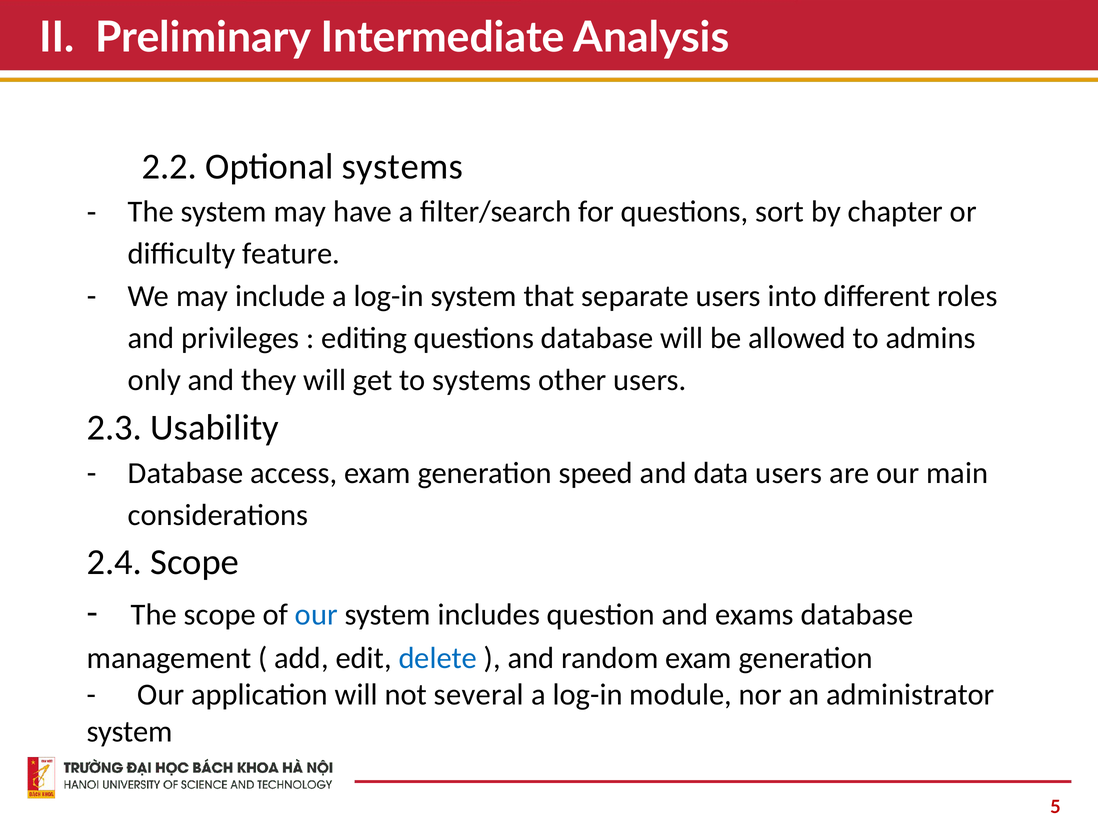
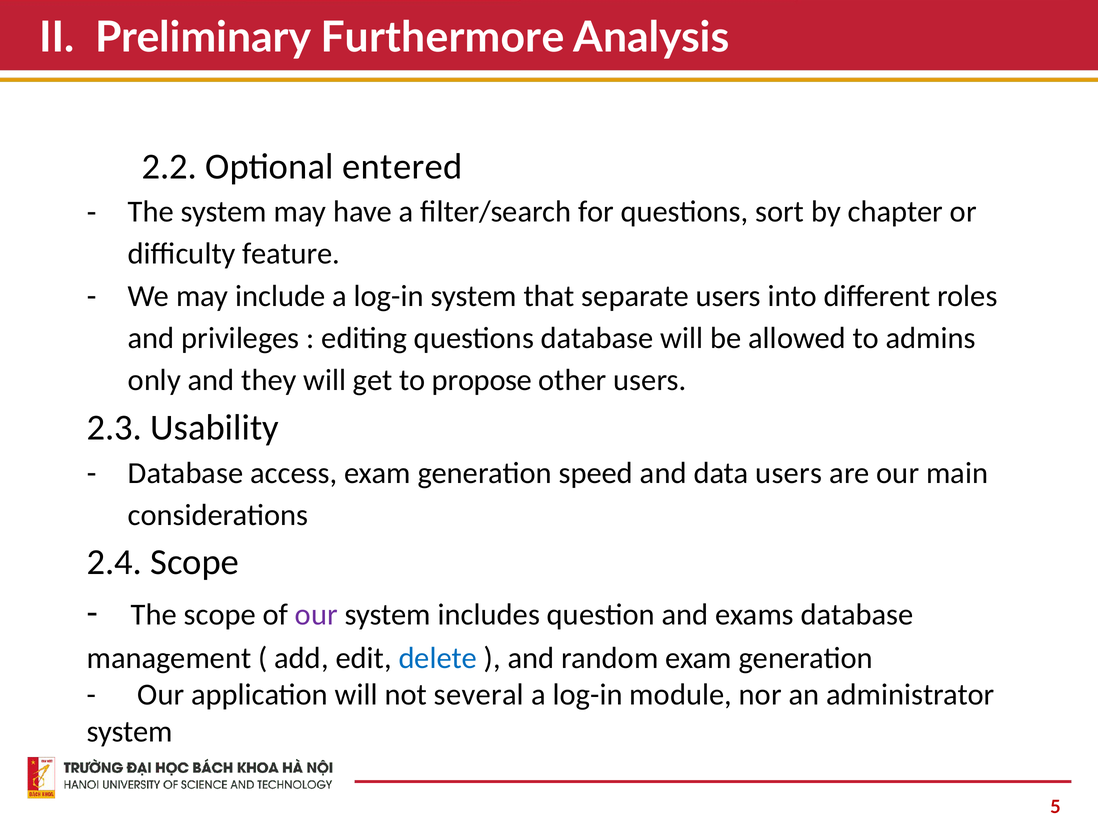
Intermediate: Intermediate -> Furthermore (442, 38)
Optional systems: systems -> entered (402, 166)
to systems: systems -> propose (482, 380)
our colour: blue -> purple (316, 615)
